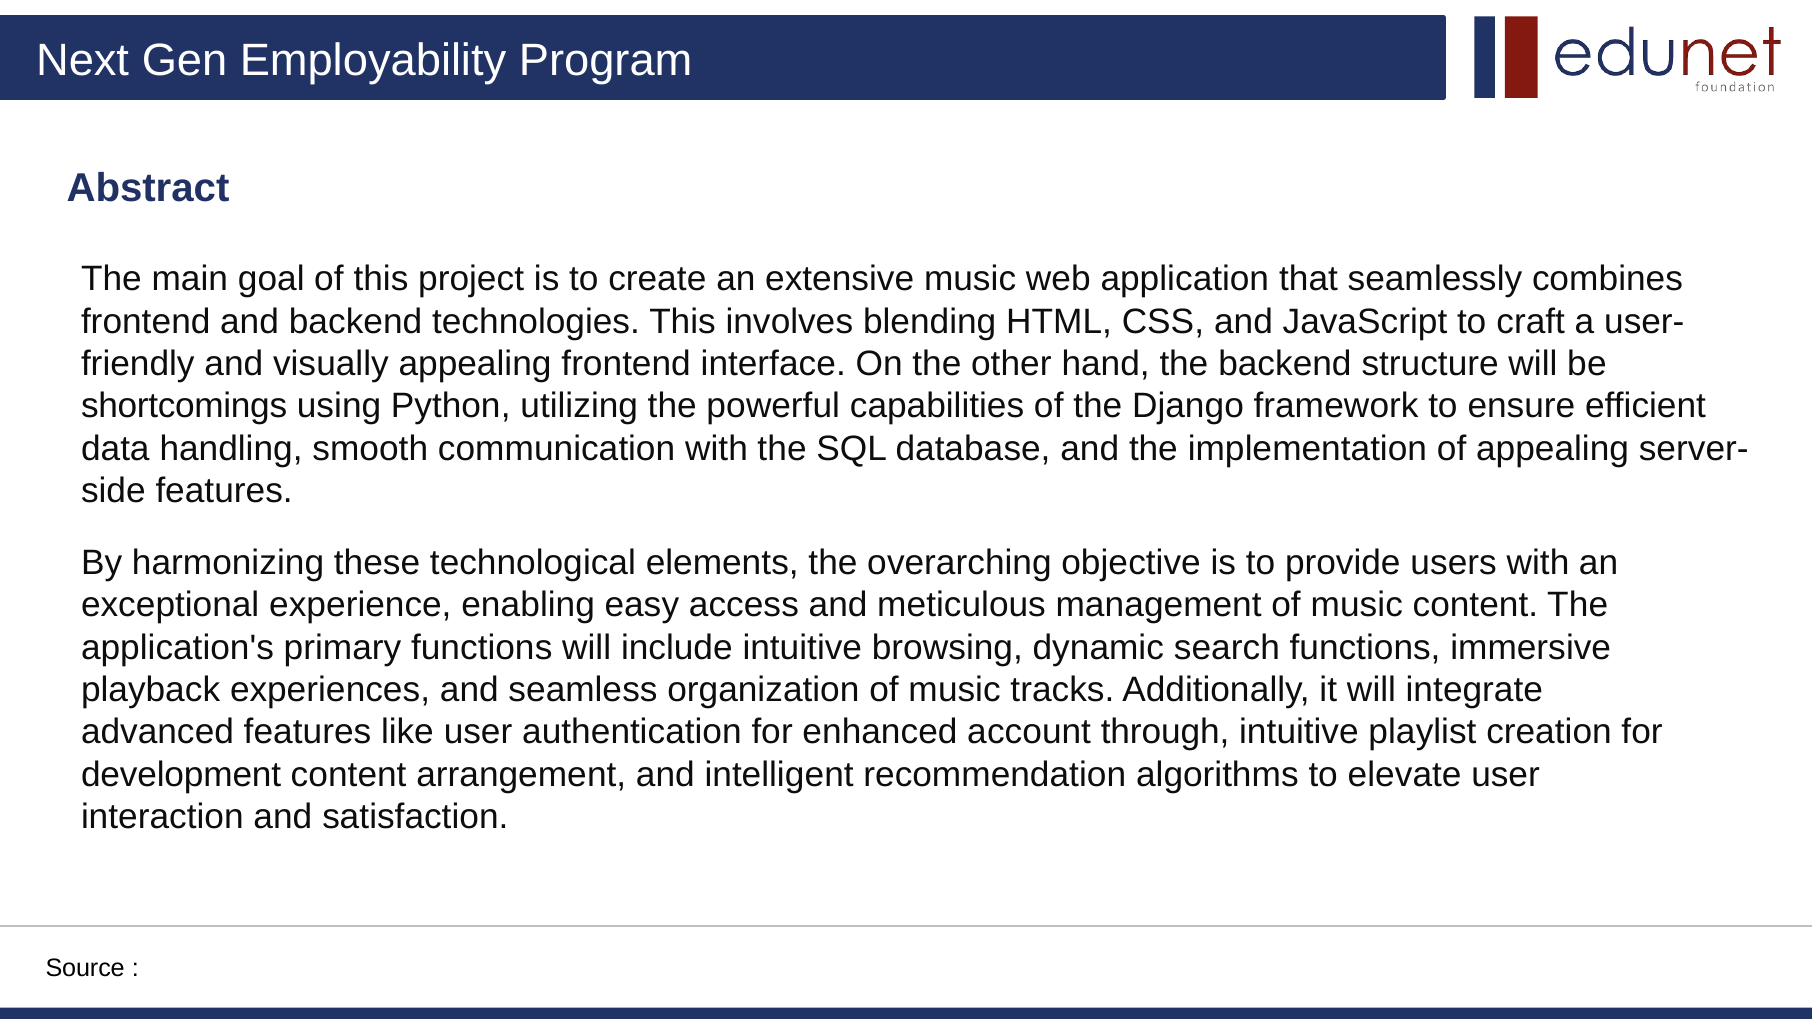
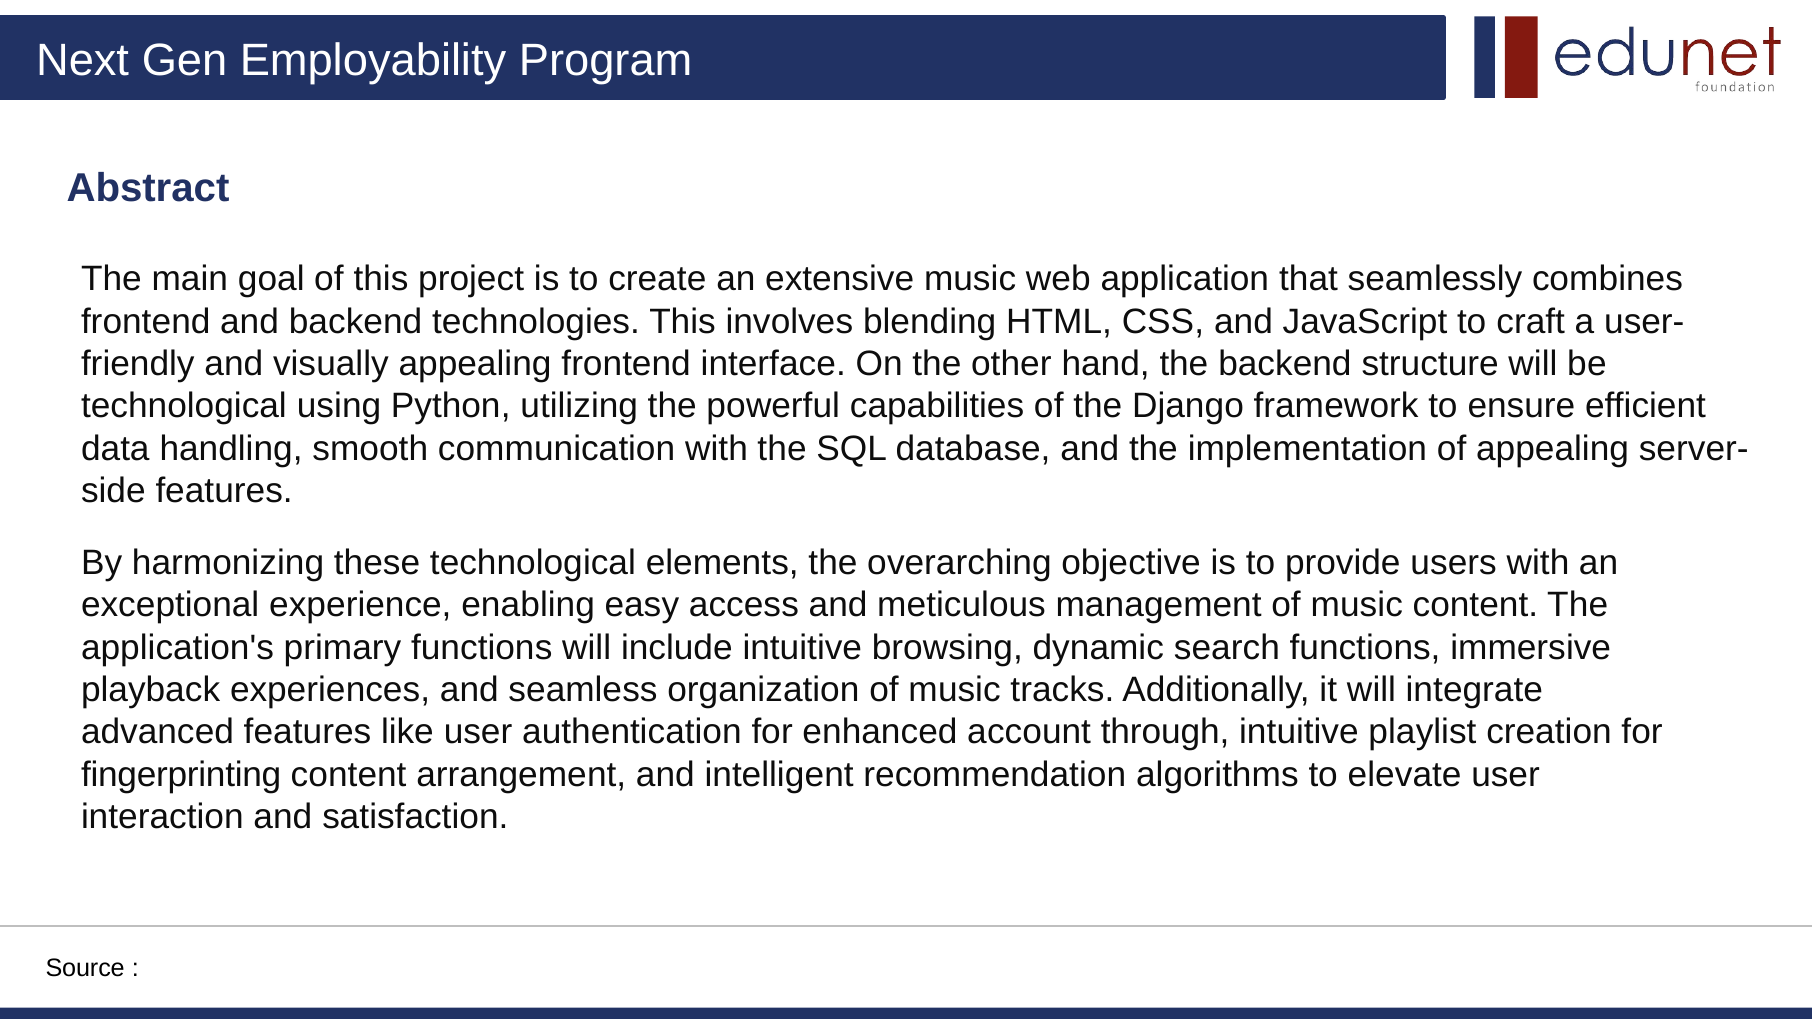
shortcomings: shortcomings -> technological (184, 406)
development: development -> fingerprinting (181, 775)
